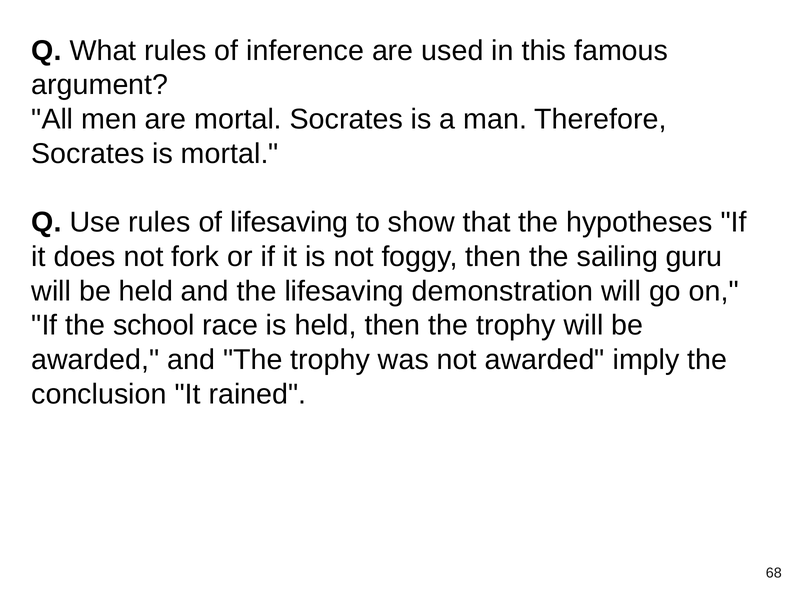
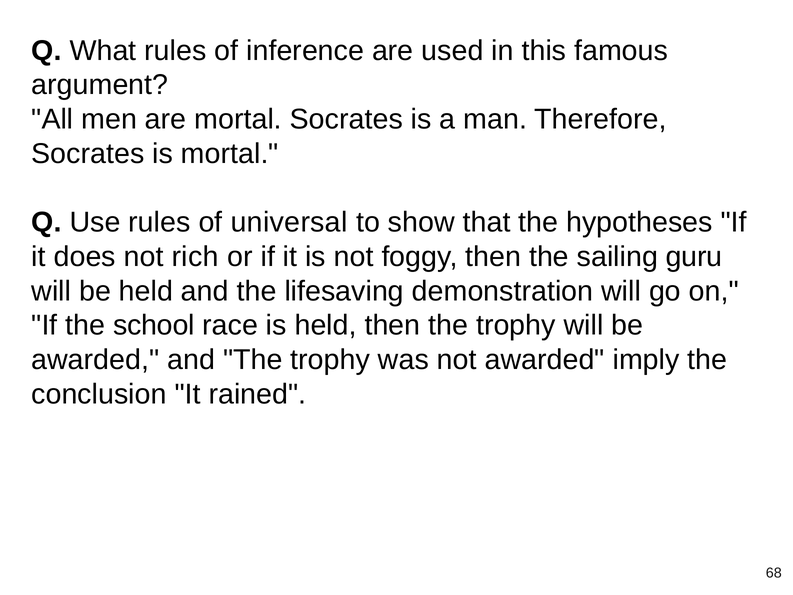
of lifesaving: lifesaving -> universal (289, 222)
fork: fork -> rich (195, 257)
